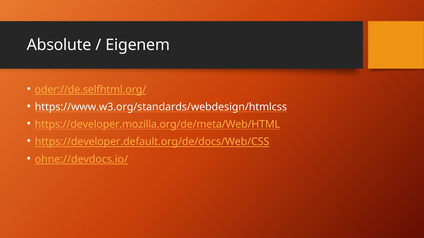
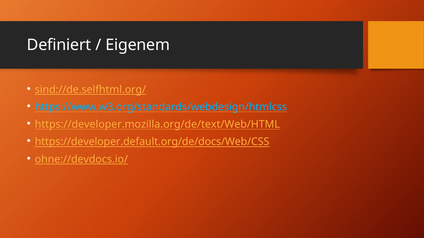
Absolute: Absolute -> Definiert (59, 45)
oder://de.selfhtml.org/: oder://de.selfhtml.org/ -> sind://de.selfhtml.org/ (90, 90)
https://www.w3.org/standards/webdesign/htmlcss colour: white -> light blue (161, 107)
https://developer.mozilla.org/de/meta/Web/HTML: https://developer.mozilla.org/de/meta/Web/HTML -> https://developer.mozilla.org/de/text/Web/HTML (157, 125)
